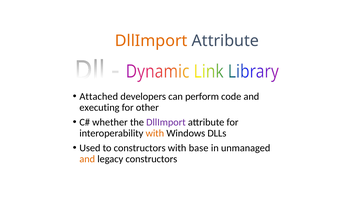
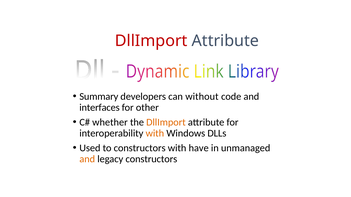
DllImport colour: orange -> red (151, 41)
Attached: Attached -> Summary (99, 97)
perform: perform -> without (202, 97)
executing: executing -> interfaces (99, 108)
DllImport colour: purple -> orange (166, 123)
base: base -> have (199, 148)
